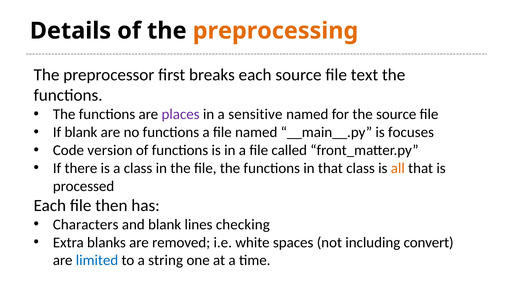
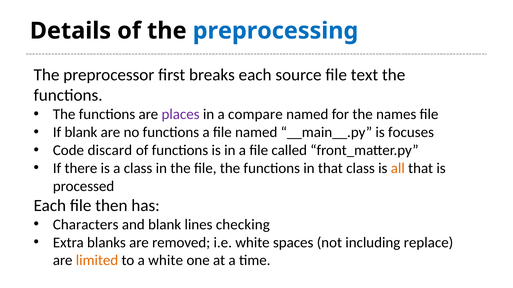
preprocessing colour: orange -> blue (276, 31)
sensitive: sensitive -> compare (255, 115)
the source: source -> names (396, 115)
version: version -> discard (110, 151)
convert: convert -> replace (428, 243)
limited colour: blue -> orange (97, 261)
a string: string -> white (166, 261)
